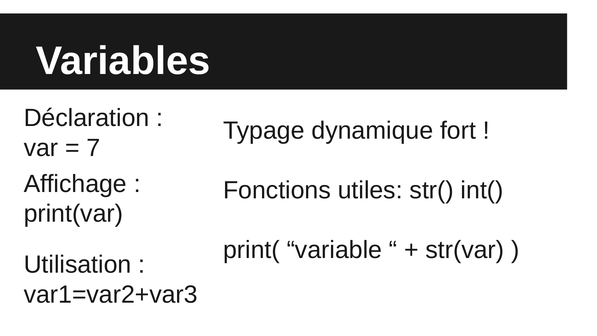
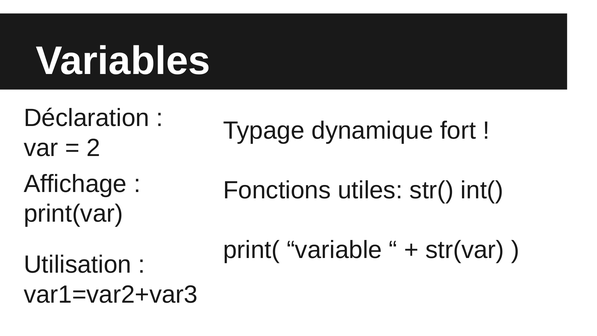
7: 7 -> 2 (93, 148)
